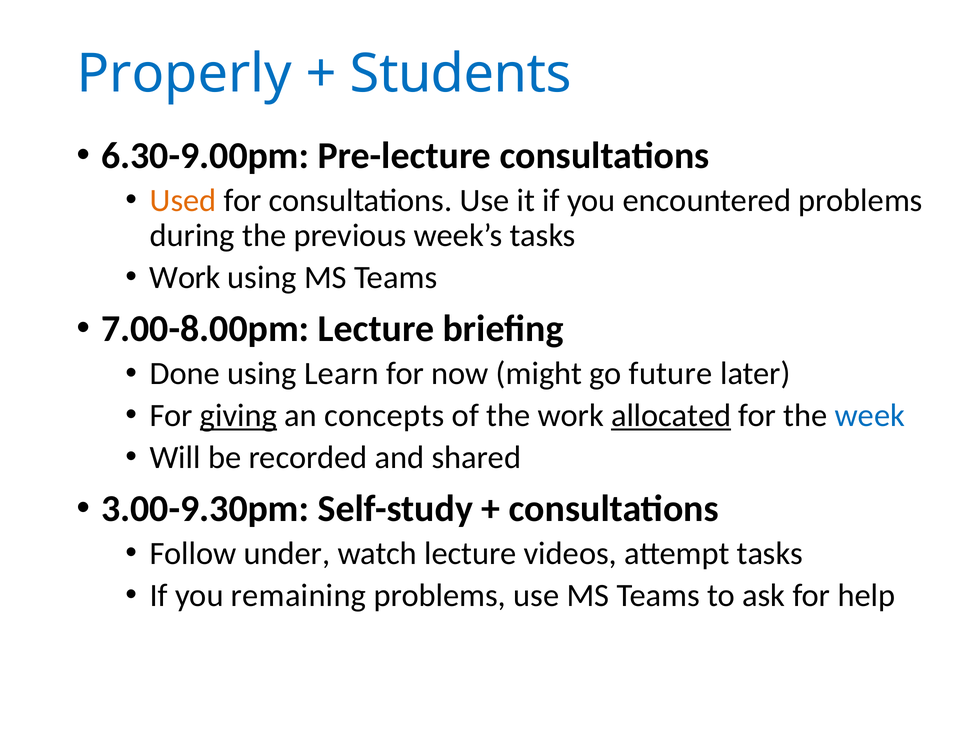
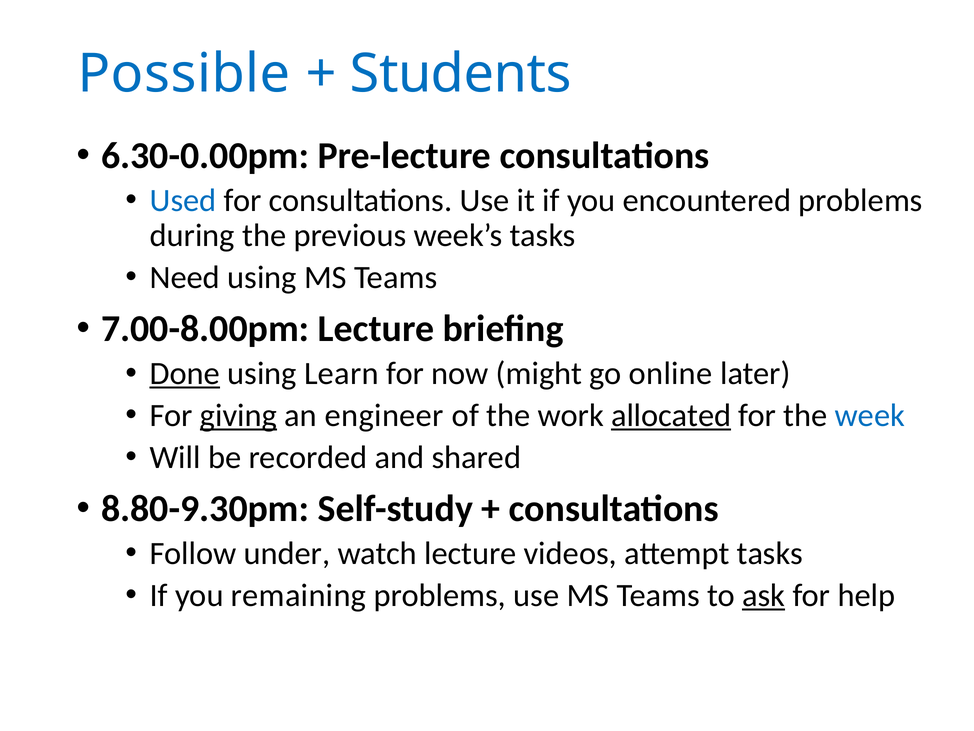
Properly: Properly -> Possible (184, 74)
6.30-9.00pm: 6.30-9.00pm -> 6.30-0.00pm (205, 156)
Used colour: orange -> blue (183, 200)
Work: Work -> Need (185, 277)
Done underline: none -> present (185, 373)
future: future -> online (671, 373)
concepts: concepts -> engineer (384, 415)
3.00-9.30pm: 3.00-9.30pm -> 8.80-9.30pm (205, 508)
ask underline: none -> present (764, 595)
